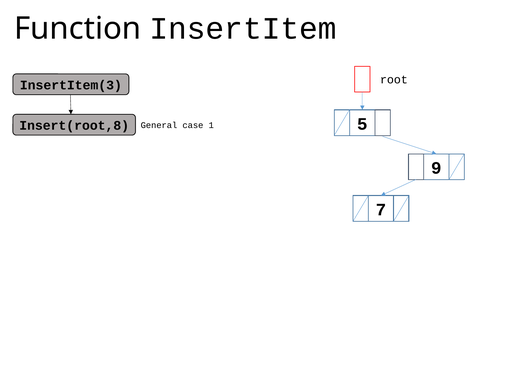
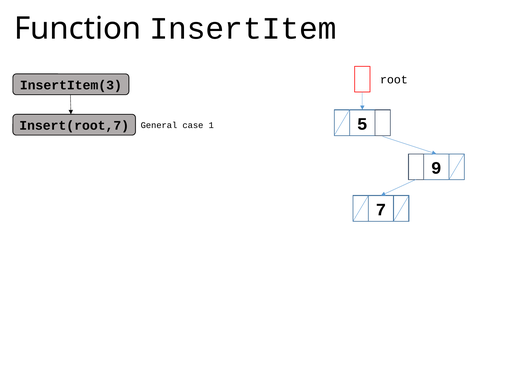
Insert(root,8: Insert(root,8 -> Insert(root,7 (74, 126)
